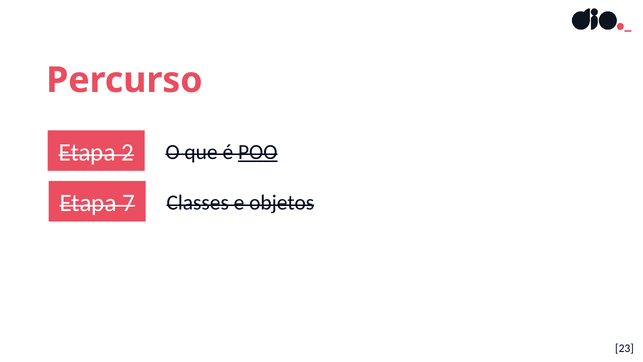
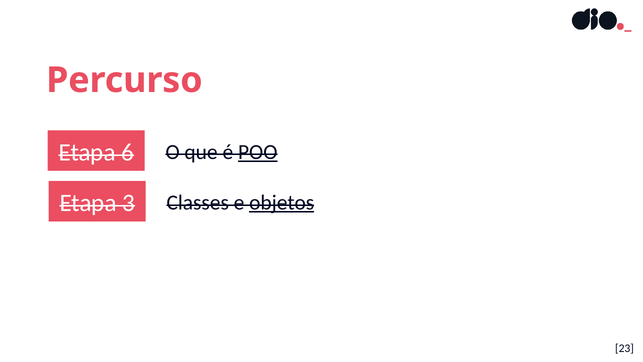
2: 2 -> 6 (127, 152)
7: 7 -> 3 (128, 203)
objetos underline: none -> present (282, 202)
